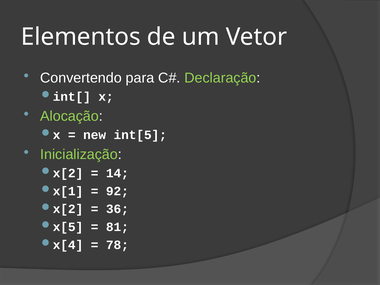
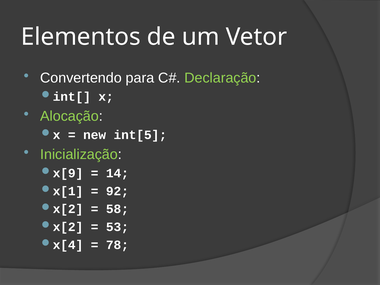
x[2: x[2 -> x[9 (68, 173)
36: 36 -> 58 (117, 209)
x[5: x[5 -> x[2 (68, 227)
81: 81 -> 53 (117, 227)
